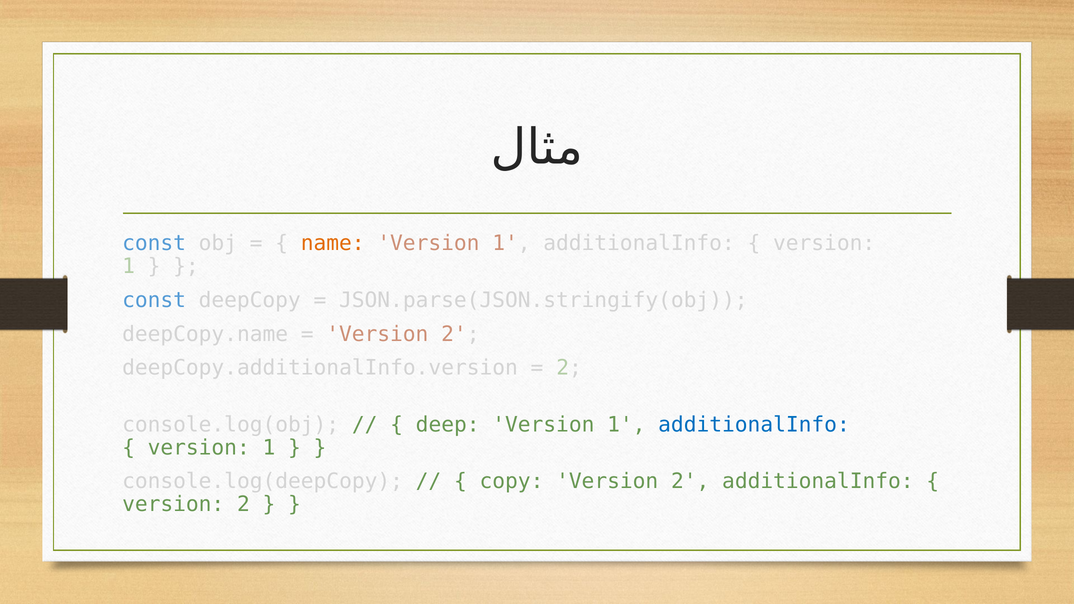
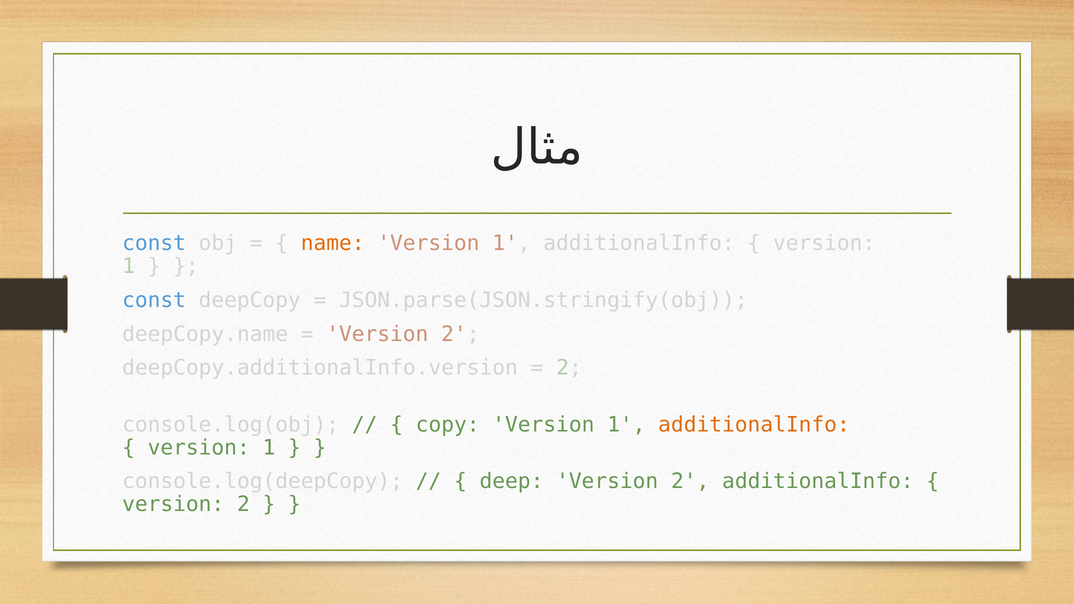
deep: deep -> copy (448, 425)
additionalInfo colour: blue -> orange (754, 425)
copy: copy -> deep (511, 481)
